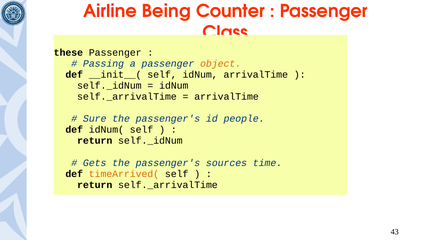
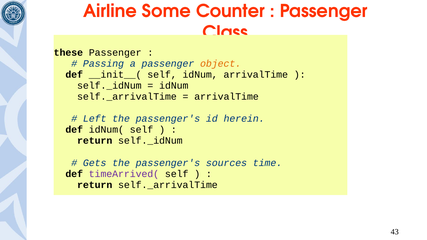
Being: Being -> Some (166, 11)
Sure: Sure -> Left (95, 119)
people: people -> herein (244, 119)
timeArrived( colour: orange -> purple (124, 174)
